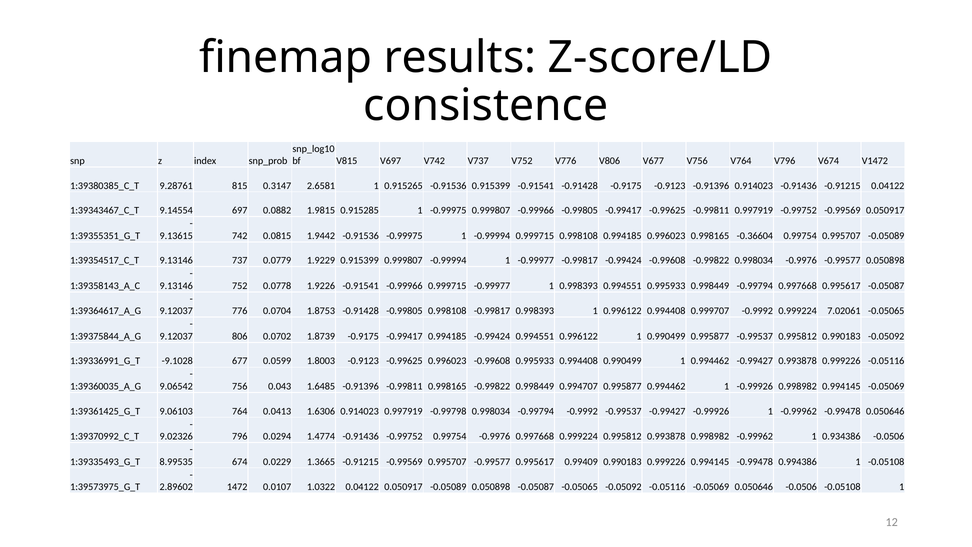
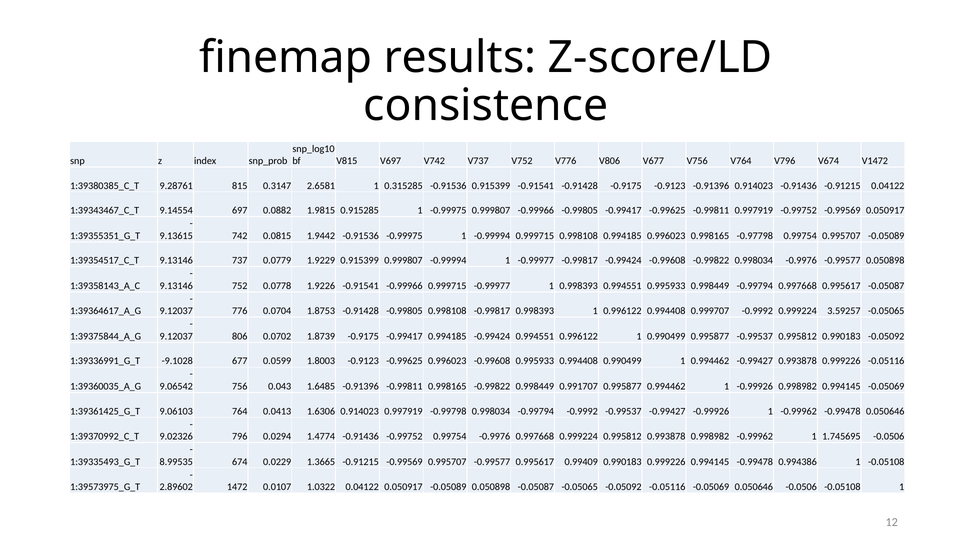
0.915265: 0.915265 -> 0.315285 (403, 186)
-0.36604: -0.36604 -> -0.97798 (755, 236)
7.02061: 7.02061 -> 3.59257 (844, 311)
0.994707: 0.994707 -> 0.991707 (579, 386)
0.934386: 0.934386 -> 1.745695 (841, 436)
